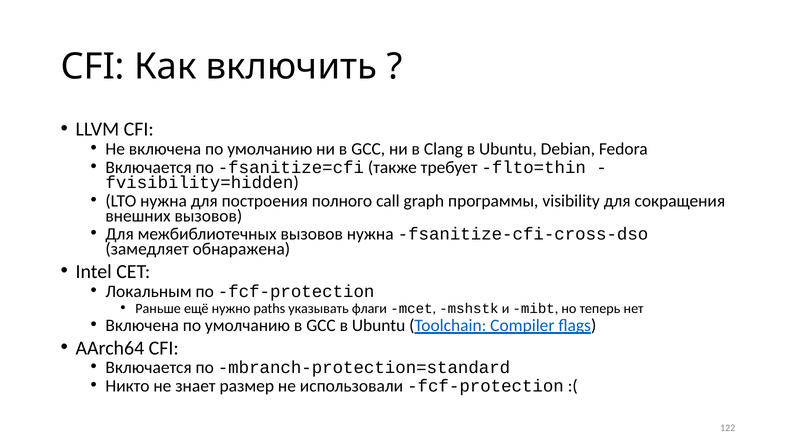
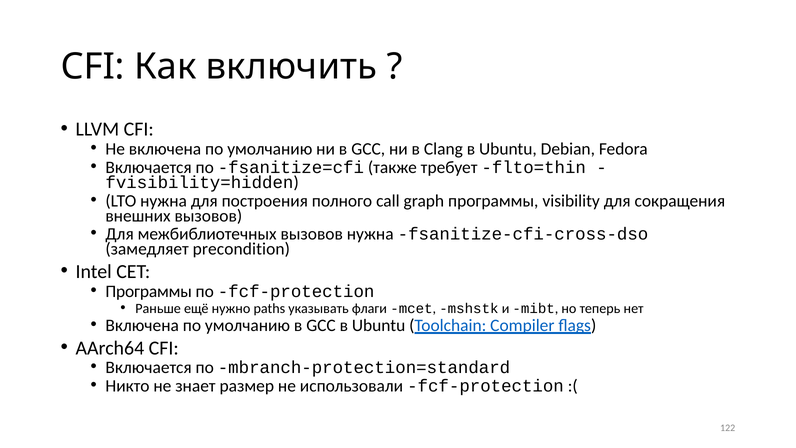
обнаражена: обнаражена -> precondition (241, 249)
Локальным: Локальным -> Программы (149, 291)
